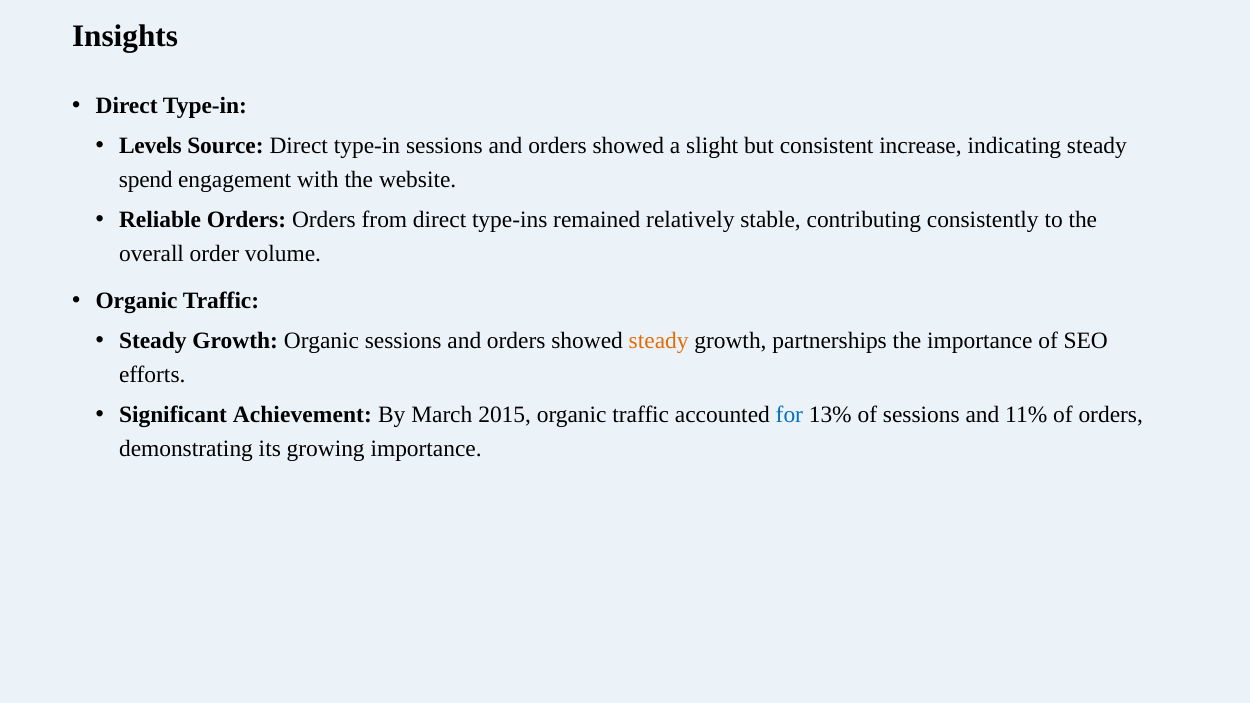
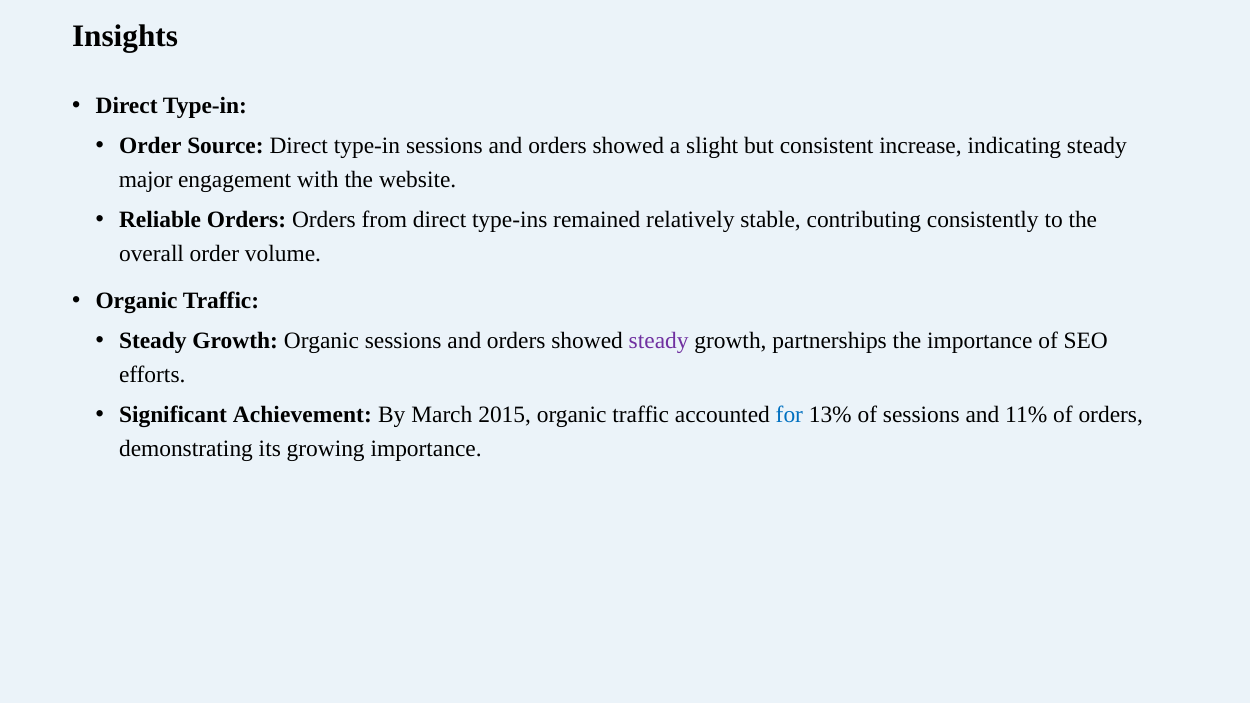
Levels: Levels -> Order (150, 146)
spend: spend -> major (146, 180)
steady colour: orange -> purple (659, 341)
